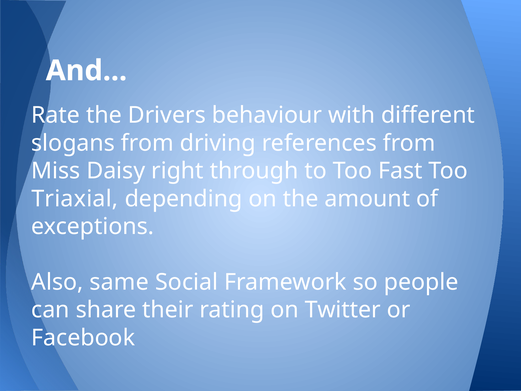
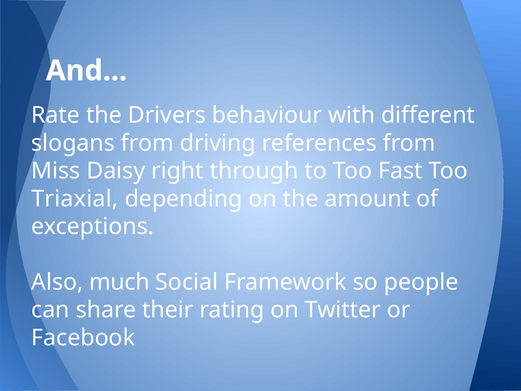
same: same -> much (119, 282)
